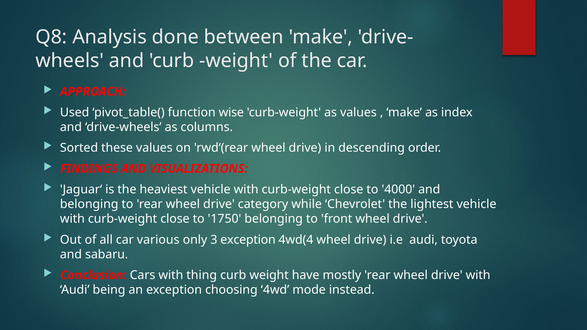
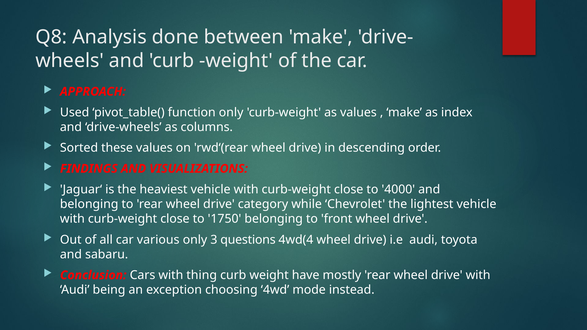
function wise: wise -> only (231, 112)
3 exception: exception -> questions (248, 240)
